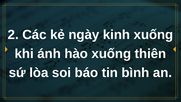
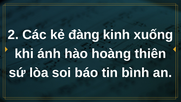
ngày: ngày -> đàng (84, 35)
hào xuống: xuống -> hoàng (111, 54)
